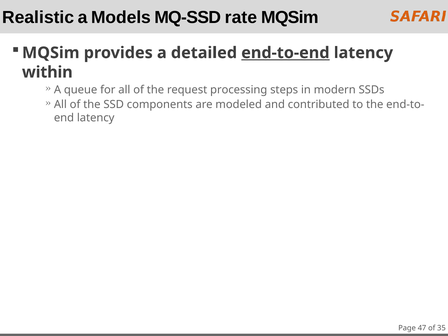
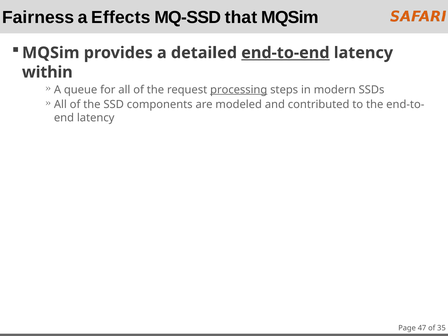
Realistic: Realistic -> Fairness (38, 17)
Models: Models -> Effects (121, 17)
rate: rate -> that (241, 17)
processing underline: none -> present (239, 90)
